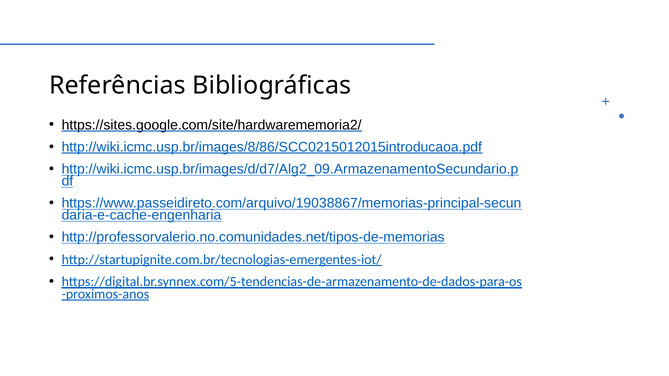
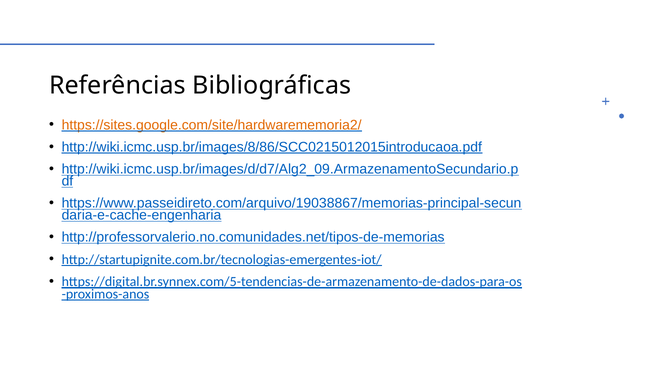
https://sites.google.com/site/hardwarememoria2/ colour: black -> orange (212, 125)
